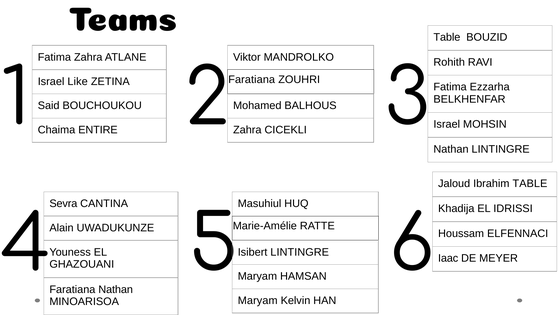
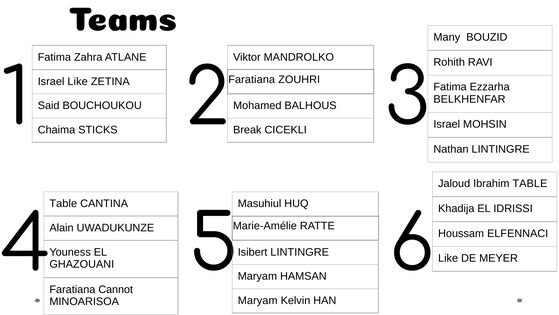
Table: Table -> Many (447, 37)
ENTIRE: ENTIRE -> STICKS (98, 130)
Zahra: Zahra -> Break (247, 130)
Sevra: Sevra -> Table (63, 203)
Iaac: Iaac -> Like (448, 258)
Faratiana Nathan: Nathan -> Cannot (116, 289)
